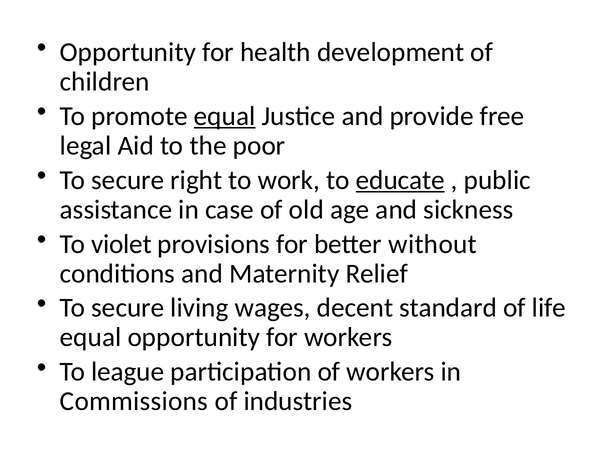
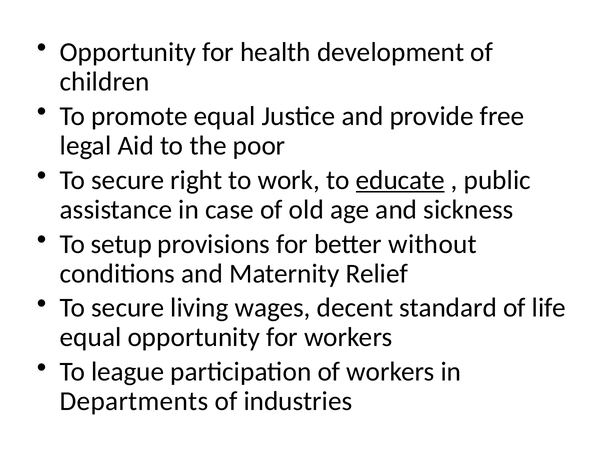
equal underline: present -> none (225, 116)
violet: violet -> setup (121, 244)
Commissions: Commissions -> Departments (134, 401)
